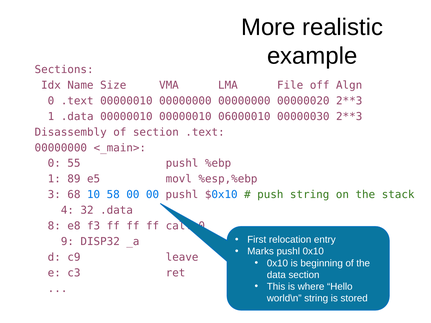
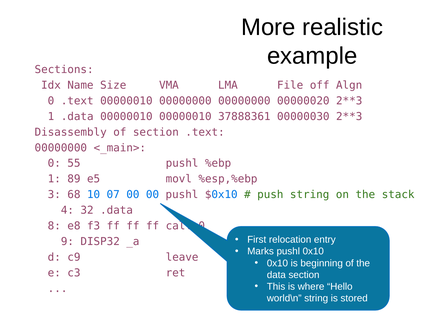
06000010: 06000010 -> 37888361 (244, 117)
58: 58 -> 07 (113, 195)
